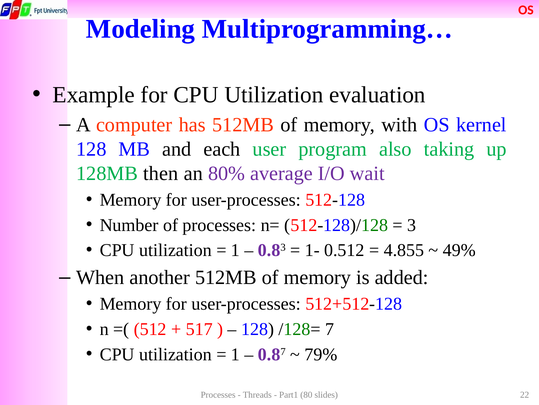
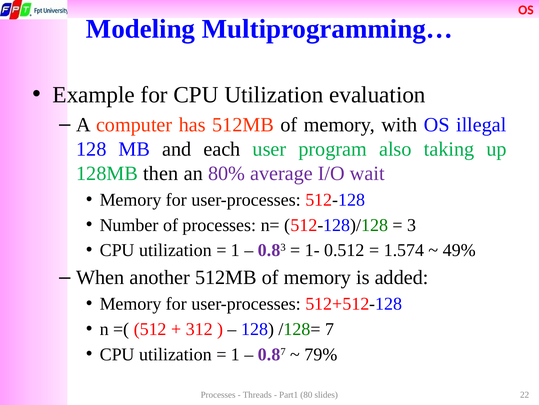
kernel: kernel -> illegal (481, 125)
4.855: 4.855 -> 1.574 (404, 250)
517: 517 -> 312 (199, 329)
